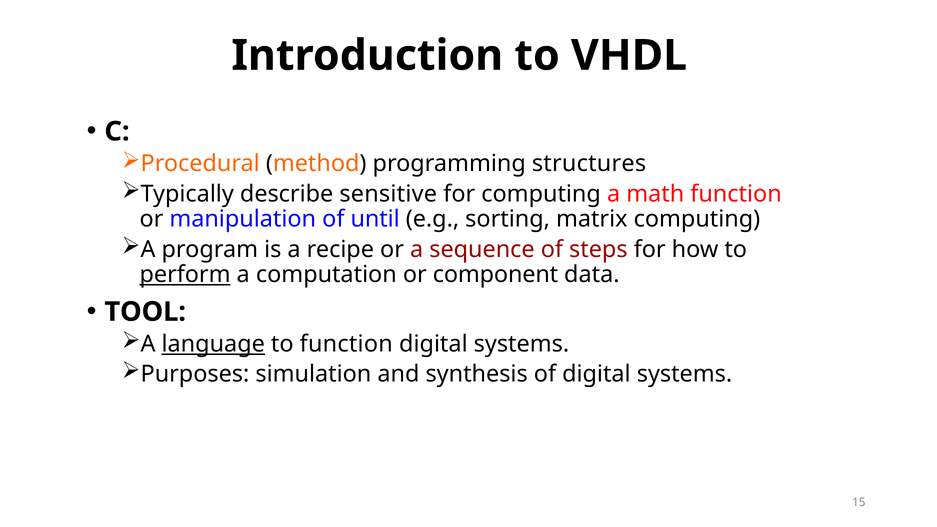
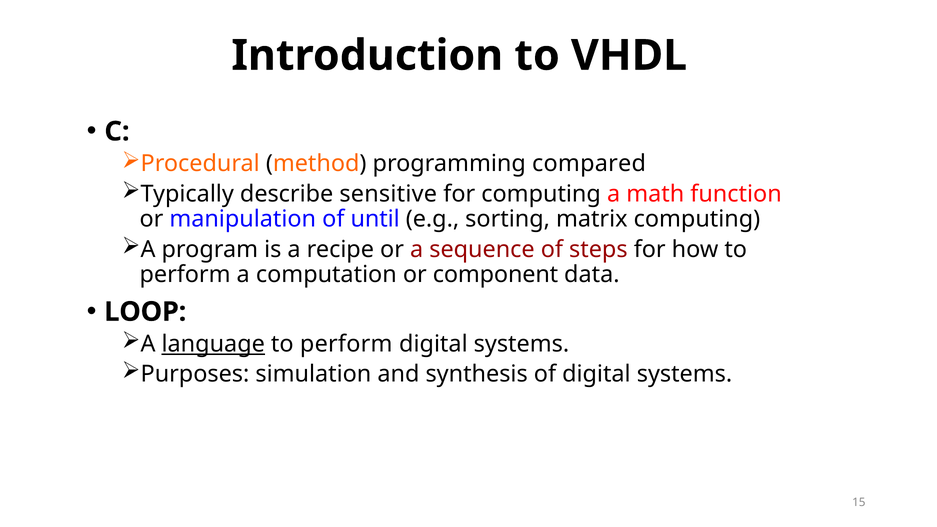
structures: structures -> compared (589, 164)
perform underline: present -> none (185, 275)
TOOL: TOOL -> LOOP (145, 312)
function: function -> perform (346, 344)
